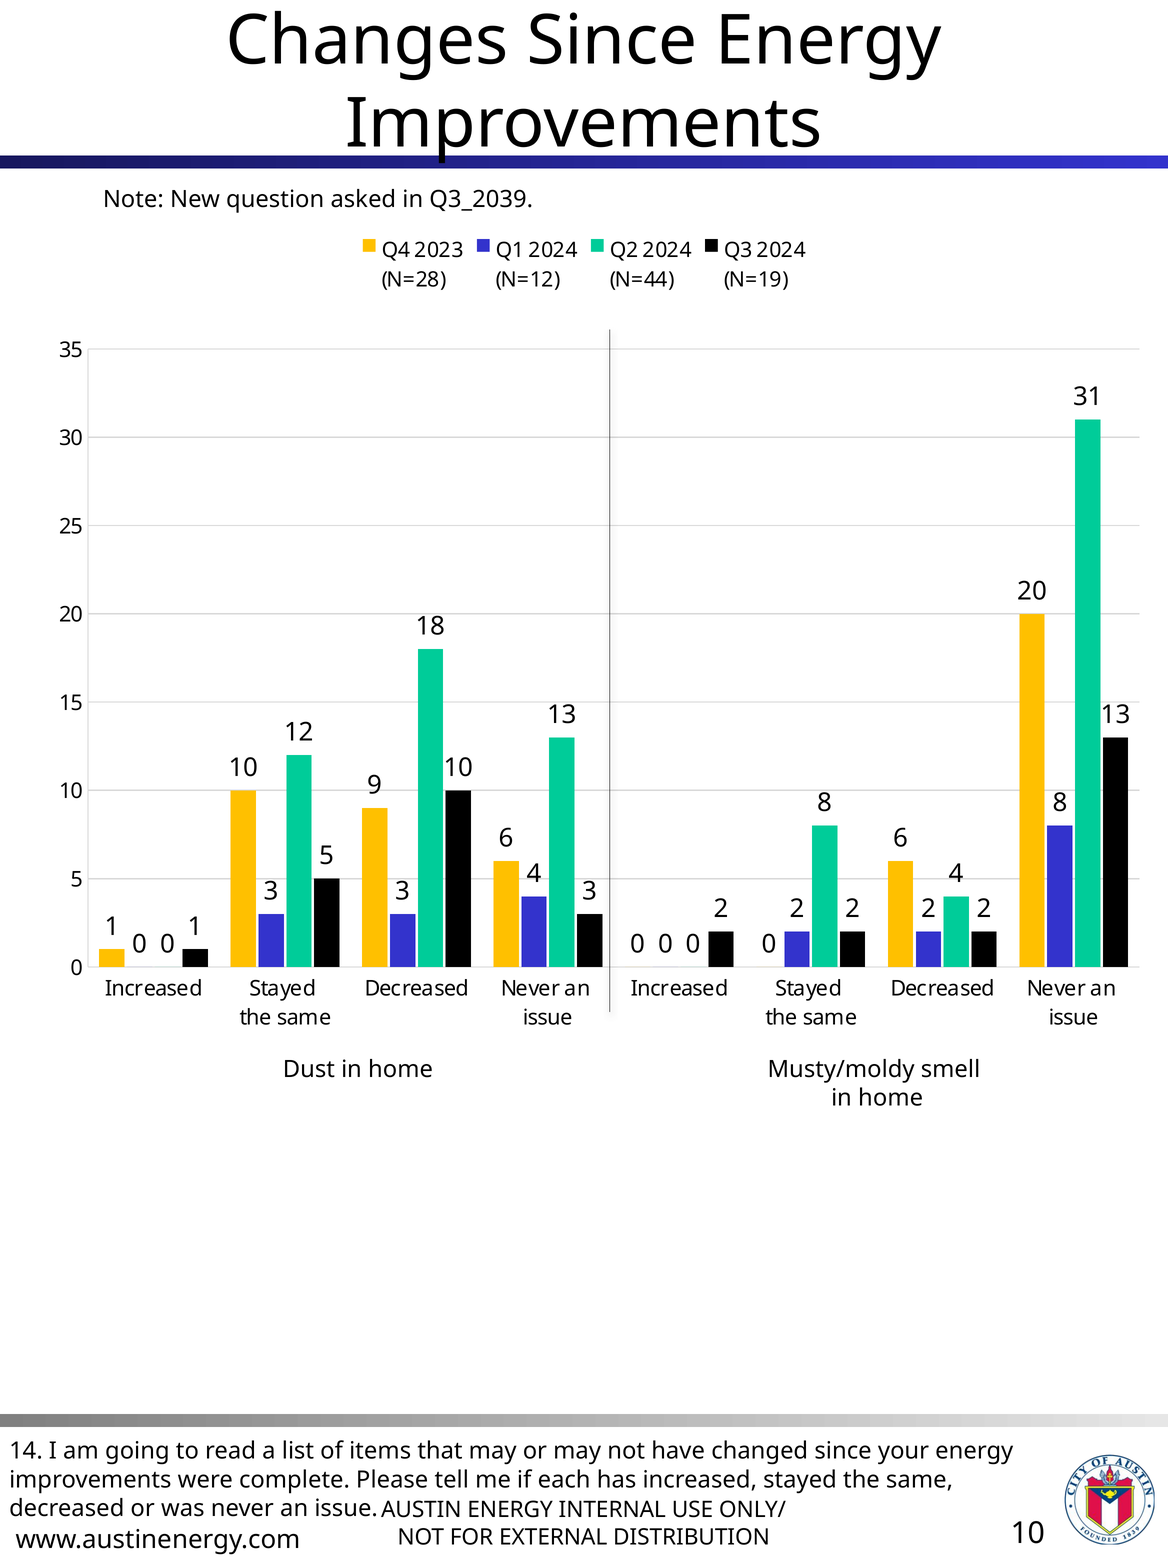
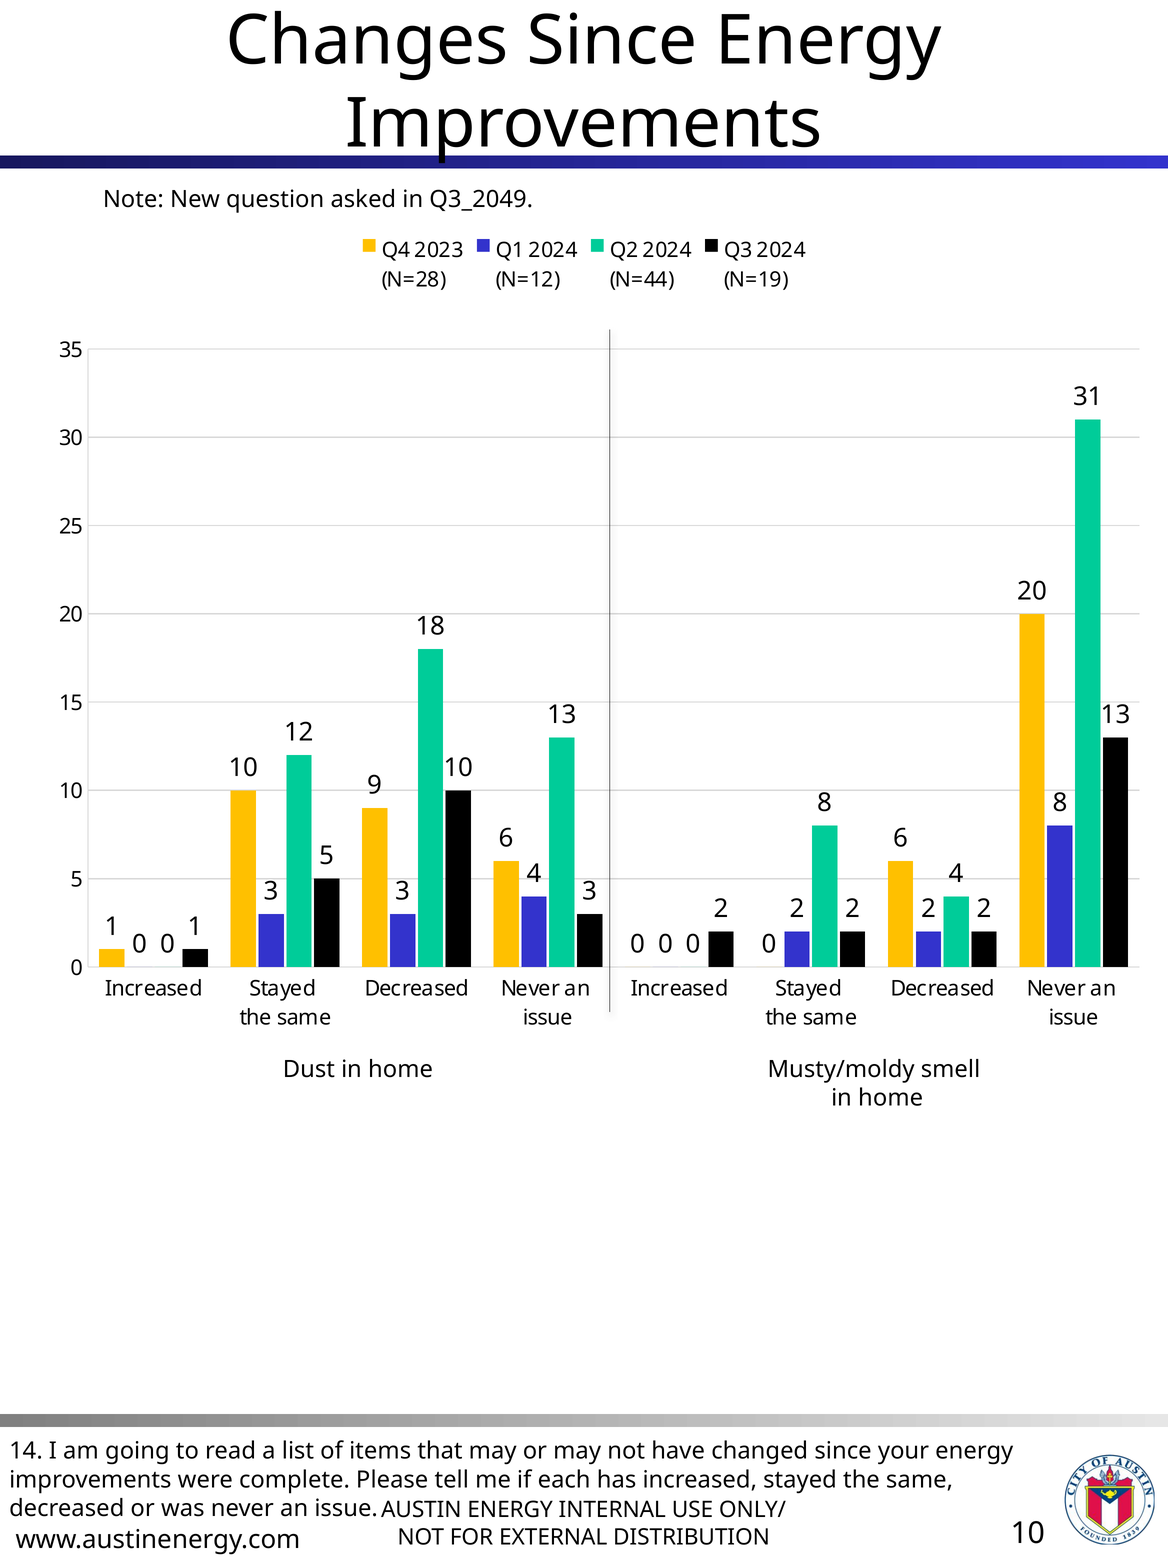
Q3_2039: Q3_2039 -> Q3_2049 (481, 200)
